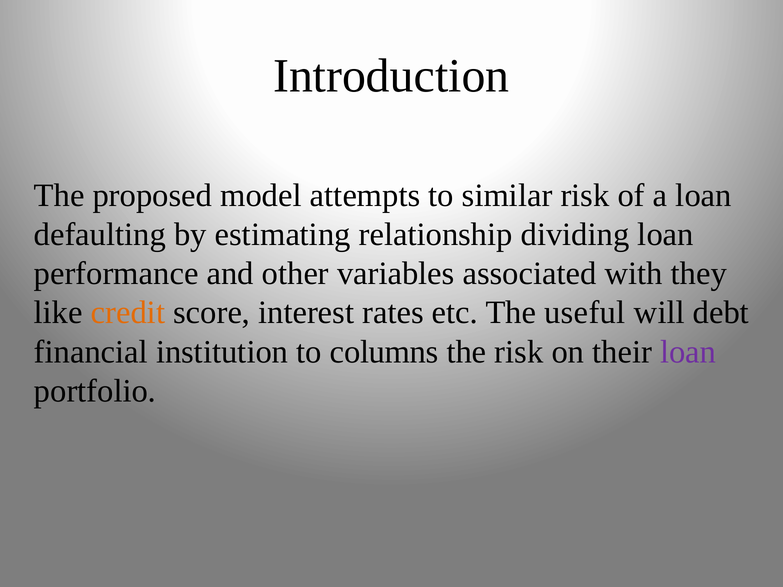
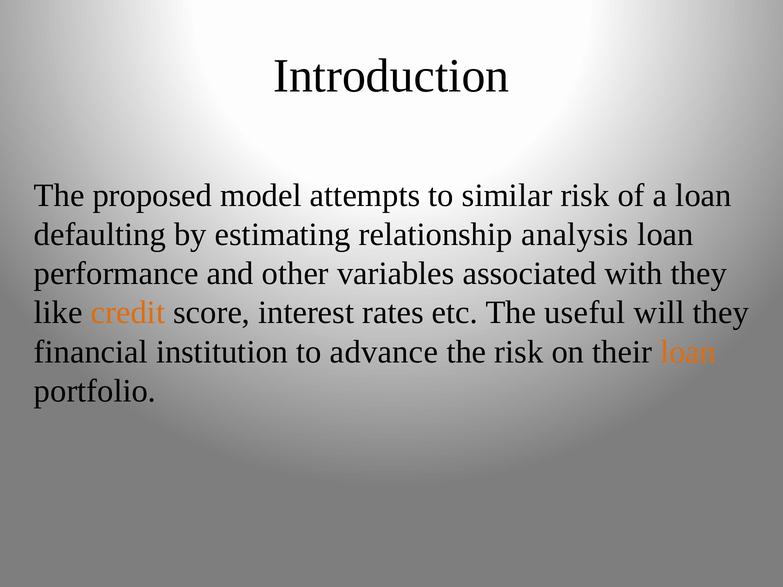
dividing: dividing -> analysis (575, 235)
will debt: debt -> they (721, 313)
columns: columns -> advance (384, 352)
loan colour: purple -> orange (688, 352)
